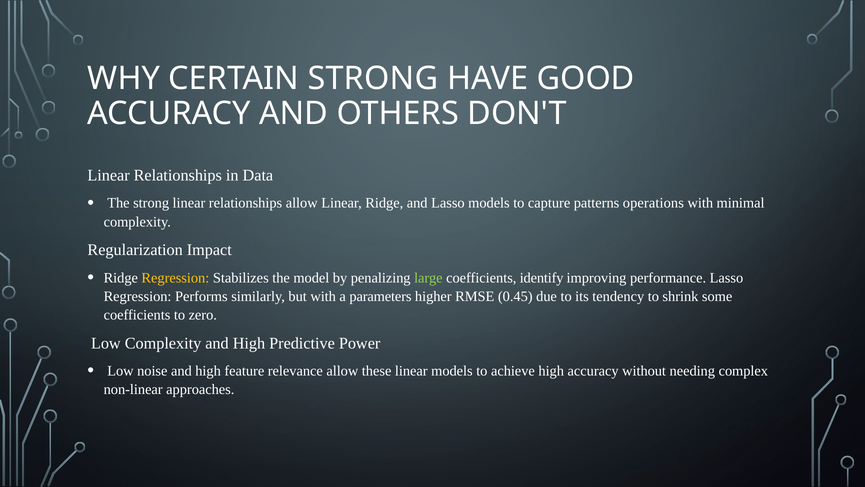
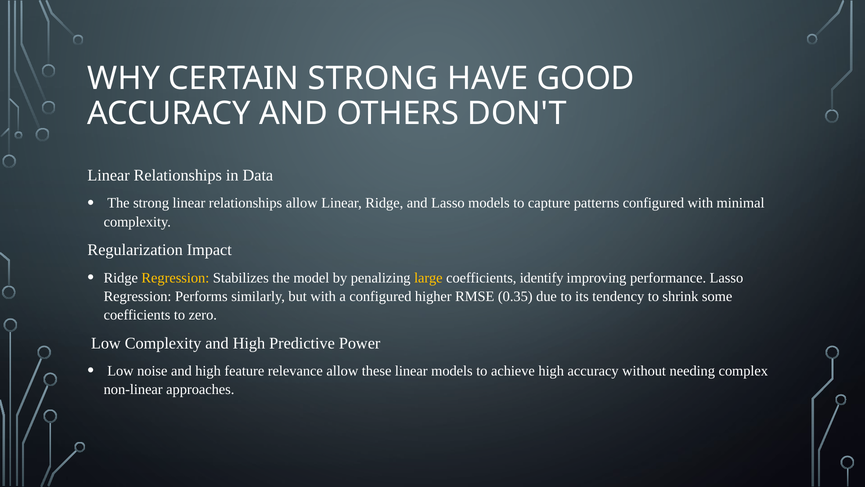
patterns operations: operations -> configured (653, 203)
large colour: light green -> yellow (428, 278)
a parameters: parameters -> configured (380, 296)
0.45: 0.45 -> 0.35 (515, 296)
